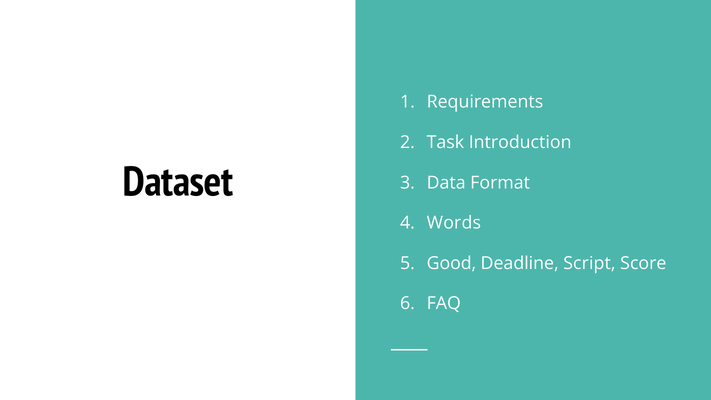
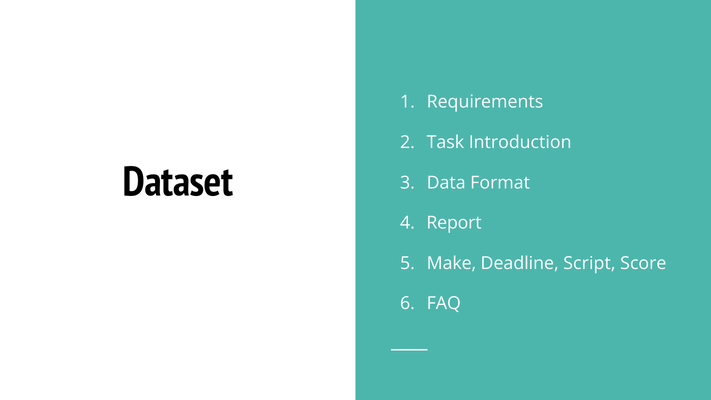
Words: Words -> Report (454, 223)
Good: Good -> Make (451, 263)
